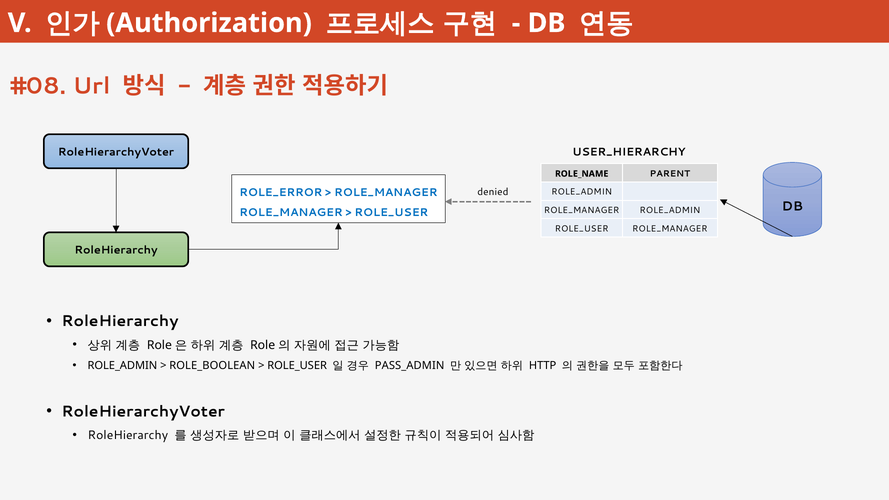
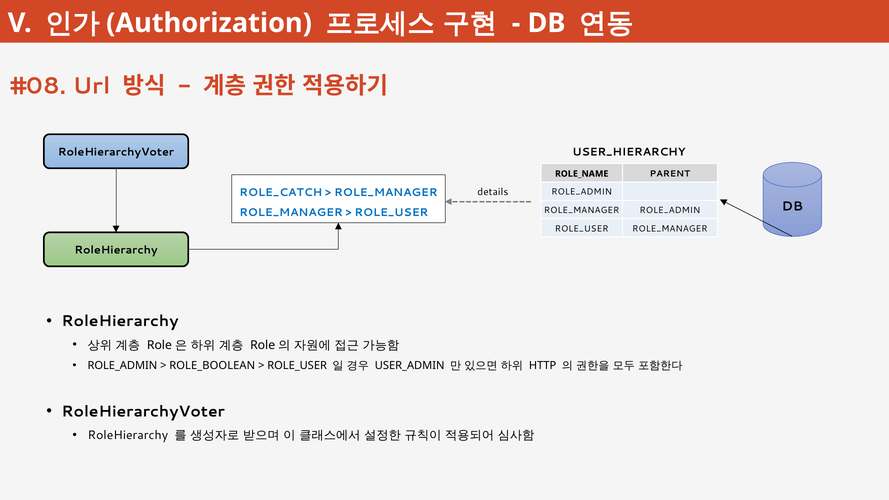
denied: denied -> details (493, 192)
ROLE_ERROR: ROLE_ERROR -> ROLE_CATCH (281, 193)
PASS_ADMIN: PASS_ADMIN -> USER_ADMIN (410, 366)
